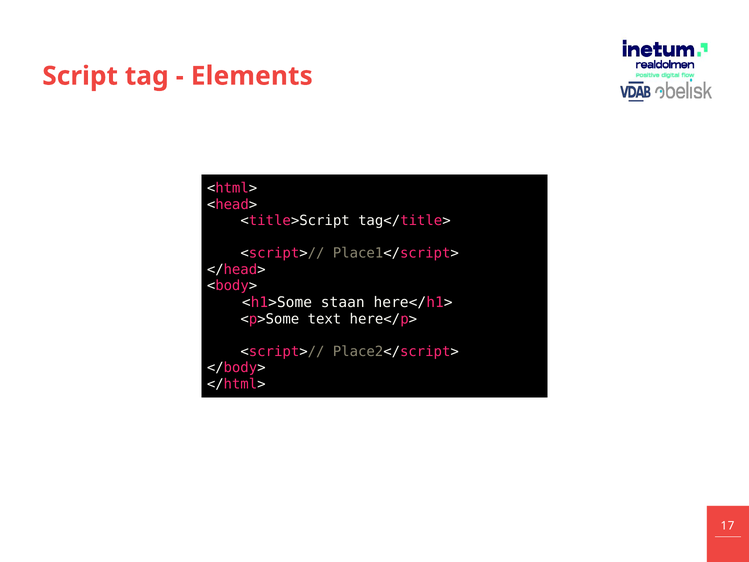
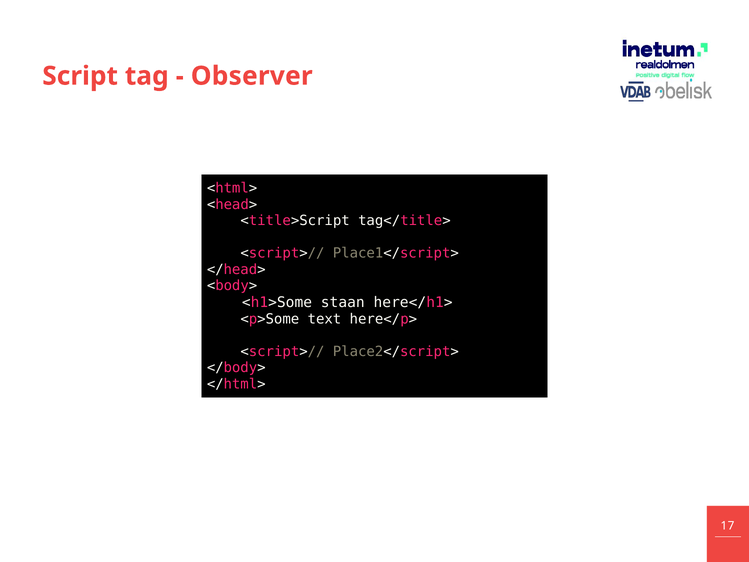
Elements: Elements -> Observer (252, 76)
